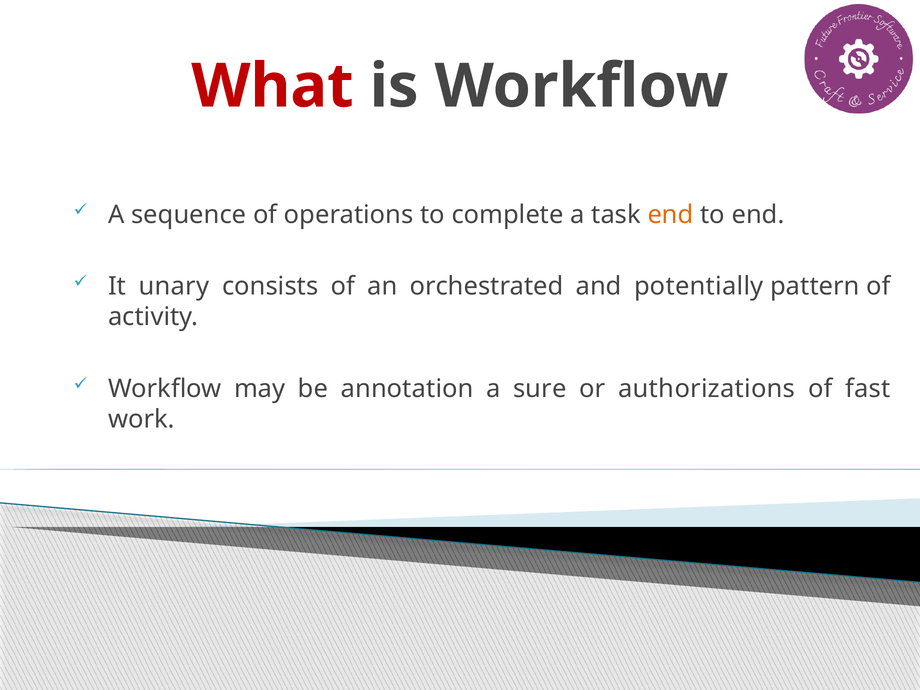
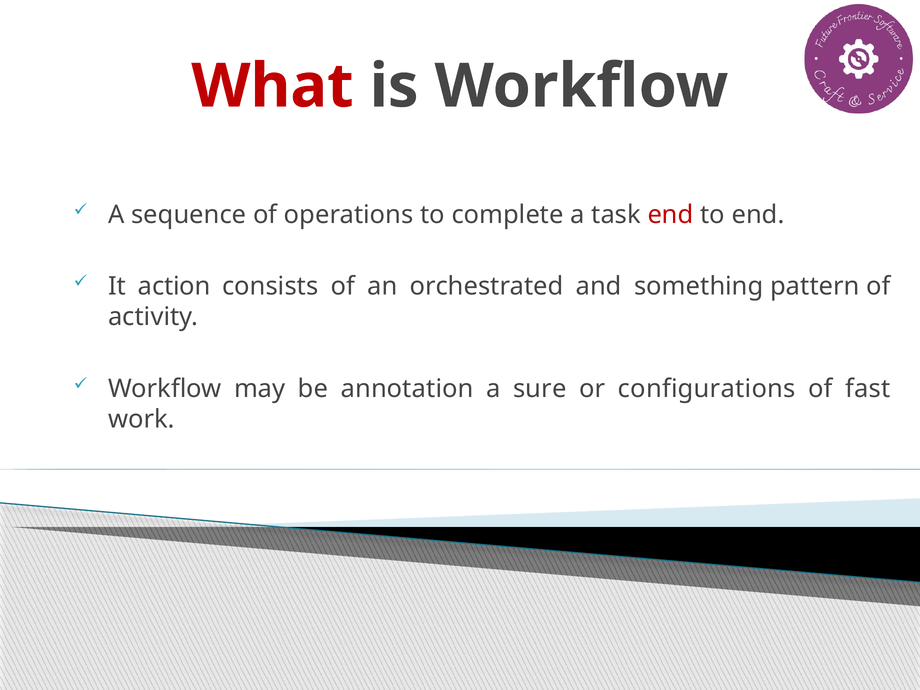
end colour: orange -> red (671, 215)
unary: unary -> action (174, 286)
potentially: potentially -> something (699, 286)
authorizations: authorizations -> configurations (707, 389)
